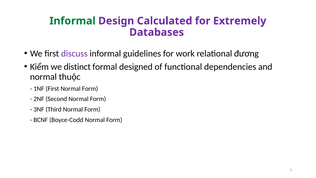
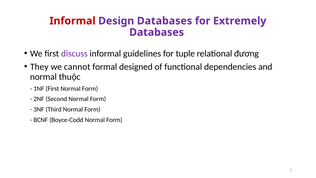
Informal colour: green -> red (72, 21)
Design Calculated: Calculated -> Databases (165, 21)
work: work -> tuple (185, 53)
Kiểm: Kiểm -> They (39, 67)
distinct: distinct -> cannot (77, 67)
